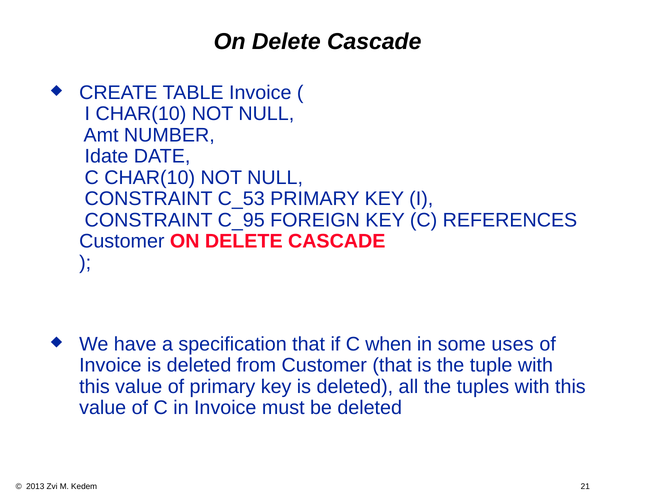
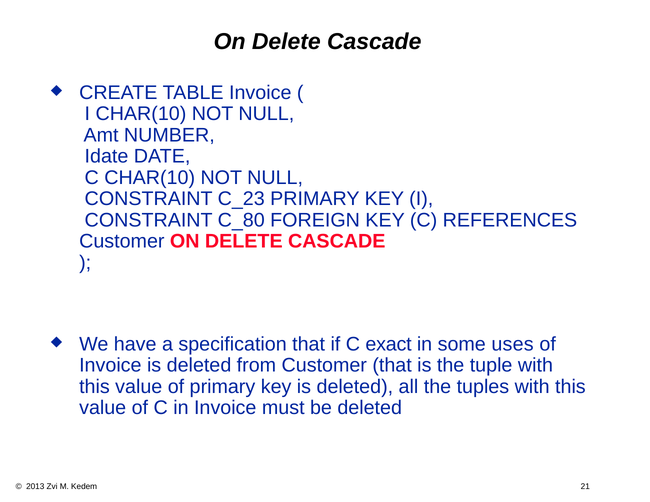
C_53: C_53 -> C_23 (241, 199)
C_95: C_95 -> C_80 (241, 220)
when: when -> exact (389, 344)
